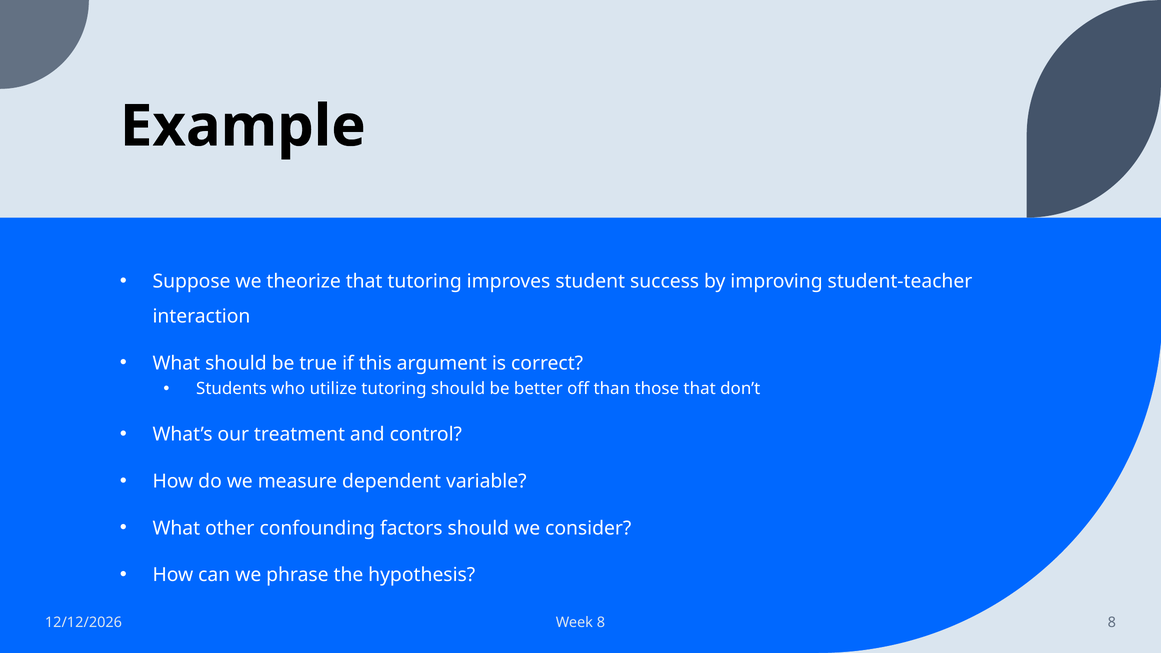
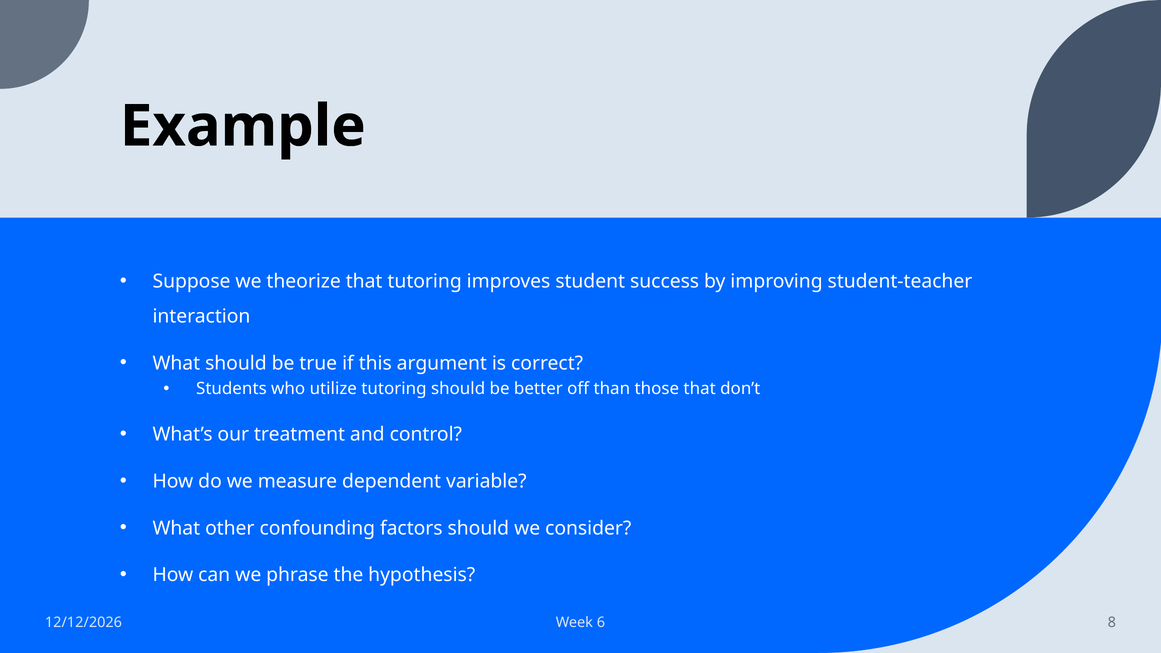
Week 8: 8 -> 6 (601, 622)
